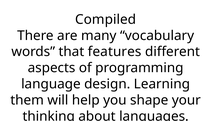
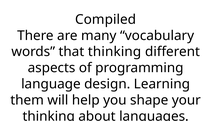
that features: features -> thinking (115, 52)
